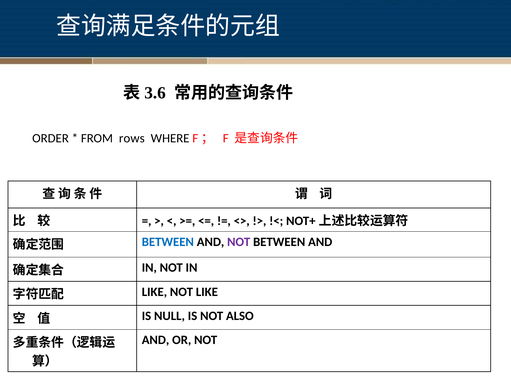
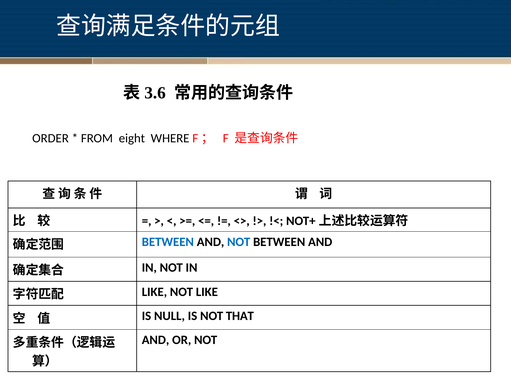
rows: rows -> eight (132, 138)
NOT colour: purple -> blue (239, 242)
ALSO: ALSO -> THAT (240, 316)
